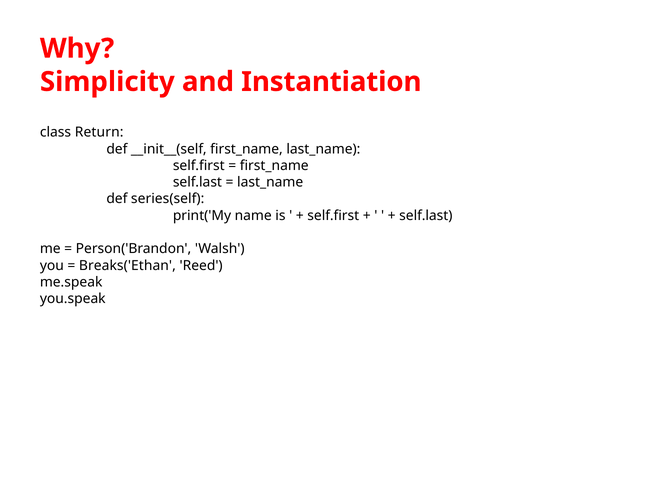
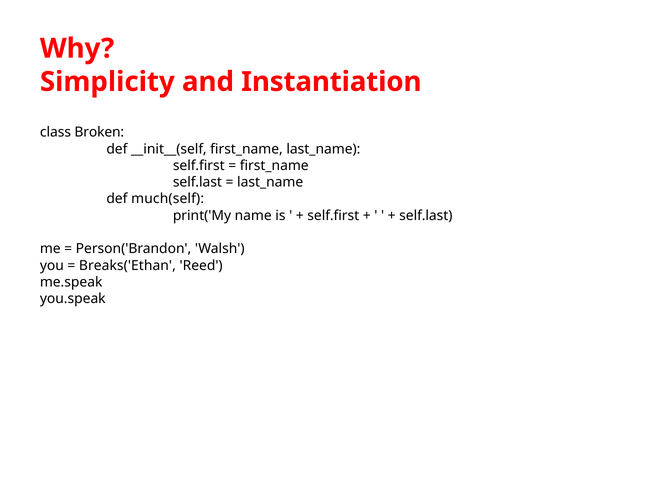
Return: Return -> Broken (99, 132)
series(self: series(self -> much(self (168, 199)
